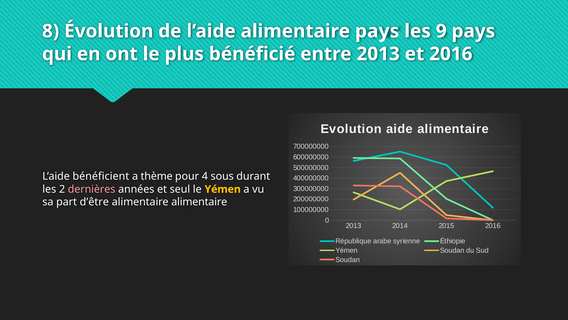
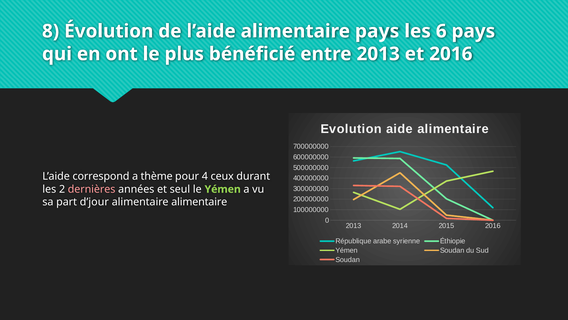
9: 9 -> 6 (441, 31)
bénéficient: bénéficient -> correspond (101, 176)
sous: sous -> ceux (222, 176)
Yémen colour: yellow -> light green (223, 189)
d’être: d’être -> d’jour (94, 202)
